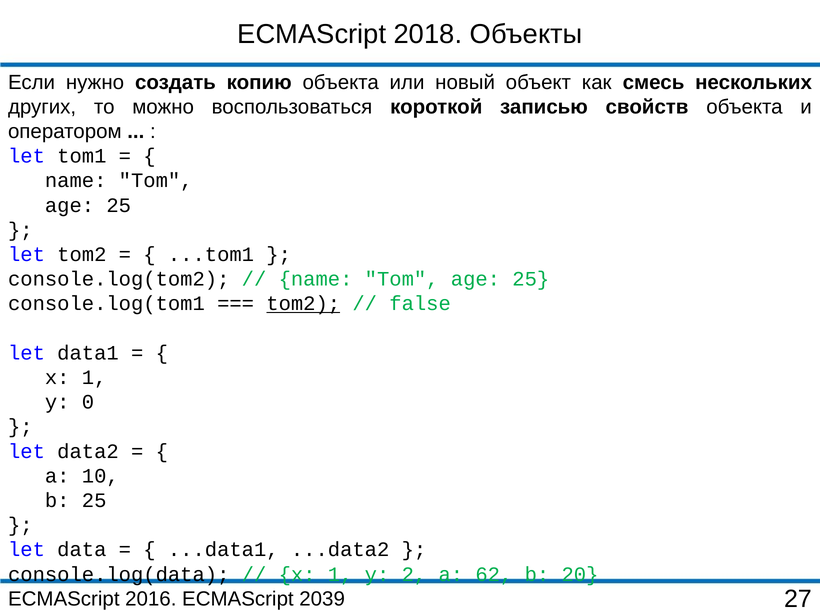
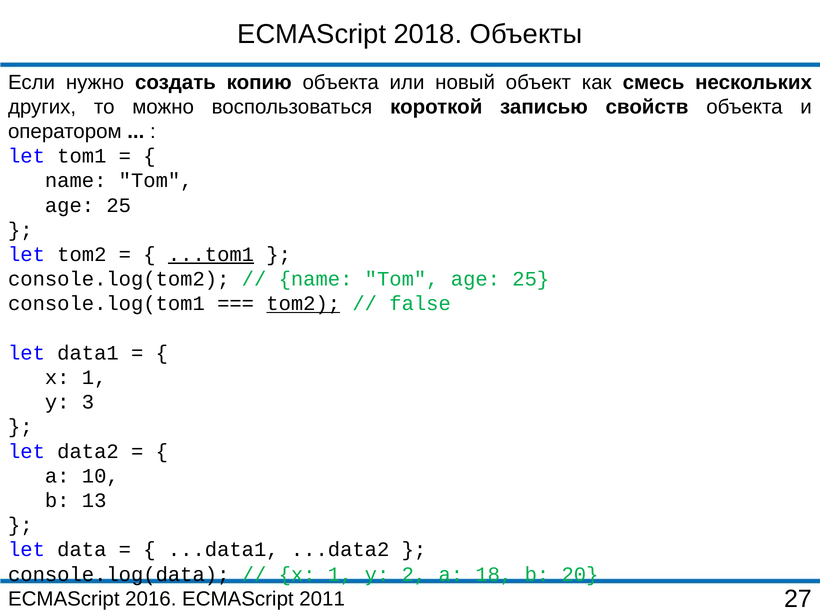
...tom1 underline: none -> present (211, 255)
0: 0 -> 3 (88, 402)
b 25: 25 -> 13 (94, 501)
62: 62 -> 18 (494, 574)
2039: 2039 -> 2011 (322, 599)
